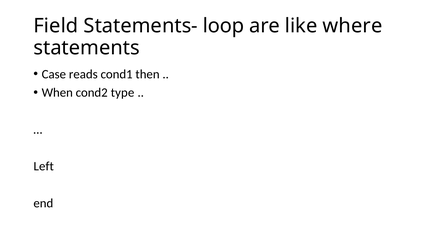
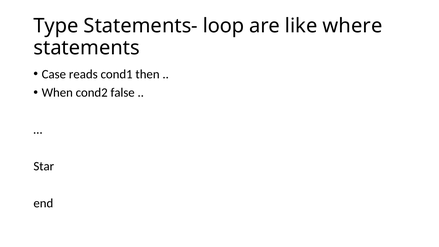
Field: Field -> Type (56, 26)
type: type -> false (123, 93)
Left: Left -> Star (44, 166)
